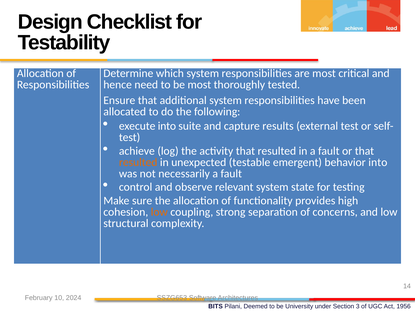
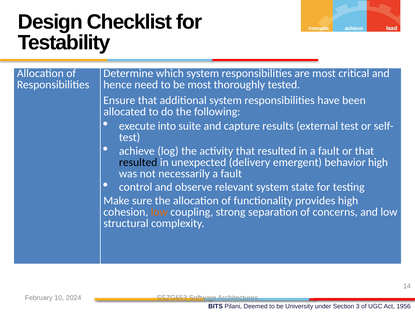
resulted colour: orange -> black (138, 162)
testable: testable -> delivery (250, 162)
behavior into: into -> high (378, 162)
